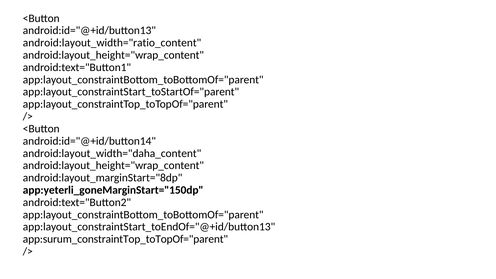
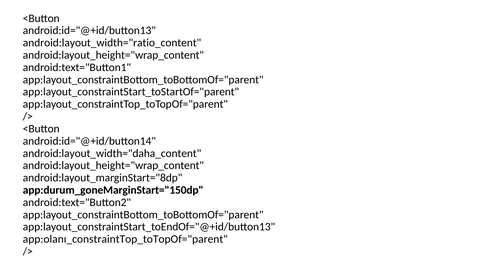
app:yeterli_goneMarginStart="150dp: app:yeterli_goneMarginStart="150dp -> app:durum_goneMarginStart="150dp (113, 190)
app:surum_constraintTop_toTopOf="parent: app:surum_constraintTop_toTopOf="parent -> app:olanı_constraintTop_toTopOf="parent (125, 239)
